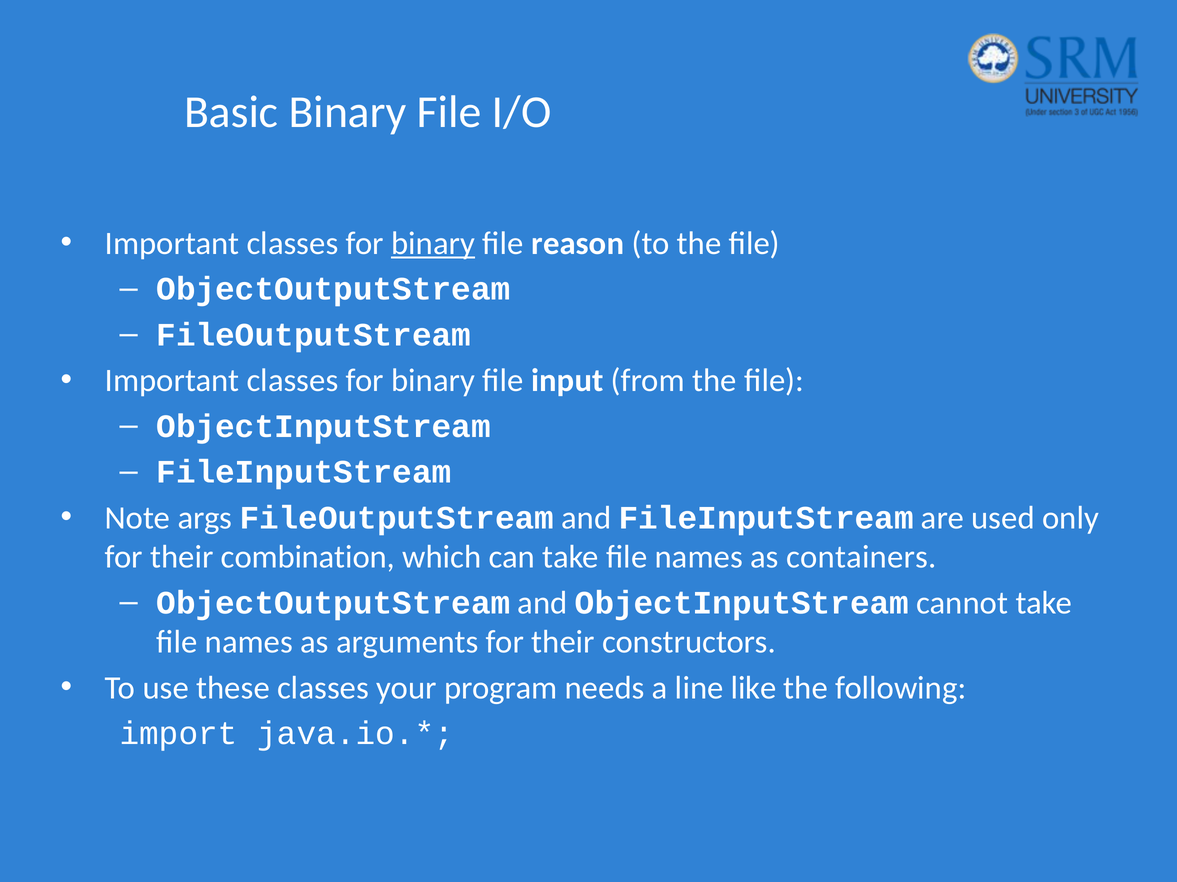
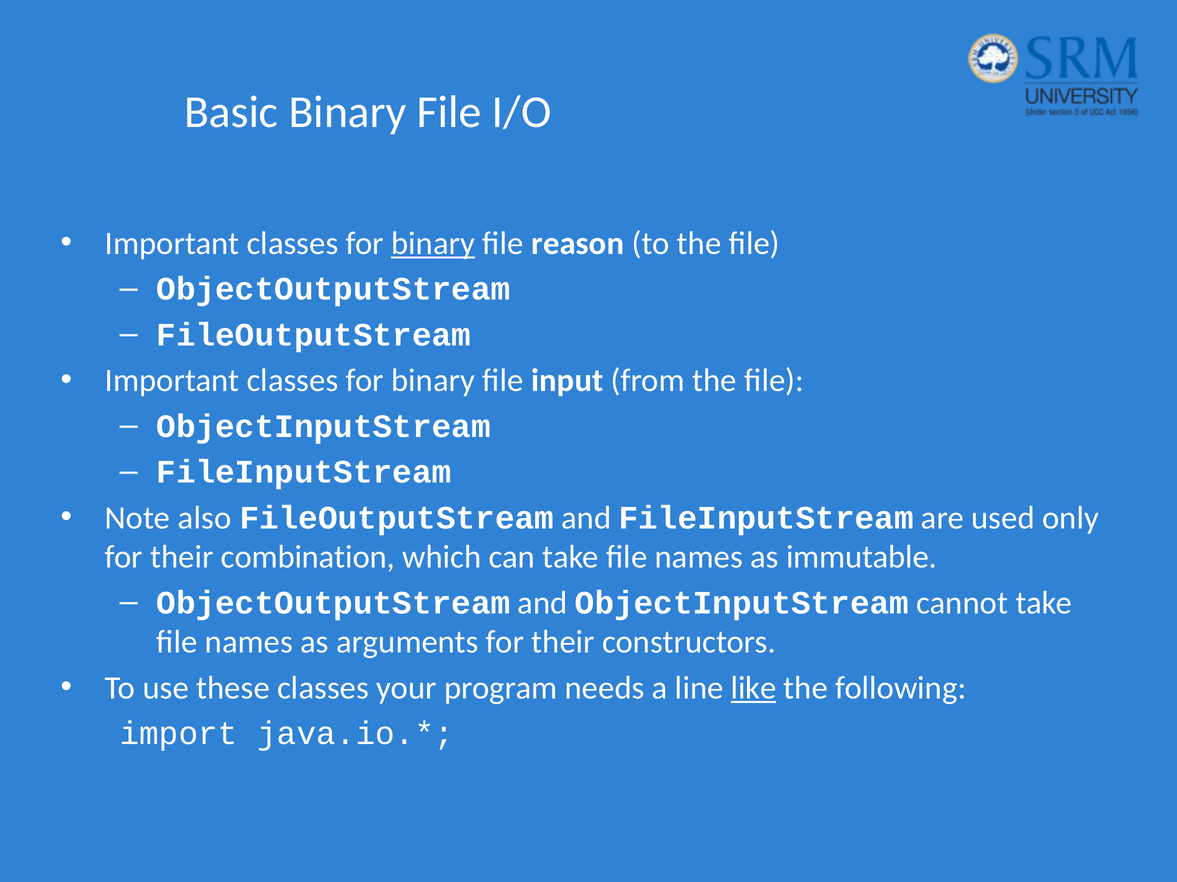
args: args -> also (205, 518)
containers: containers -> immutable (862, 558)
like underline: none -> present (754, 688)
